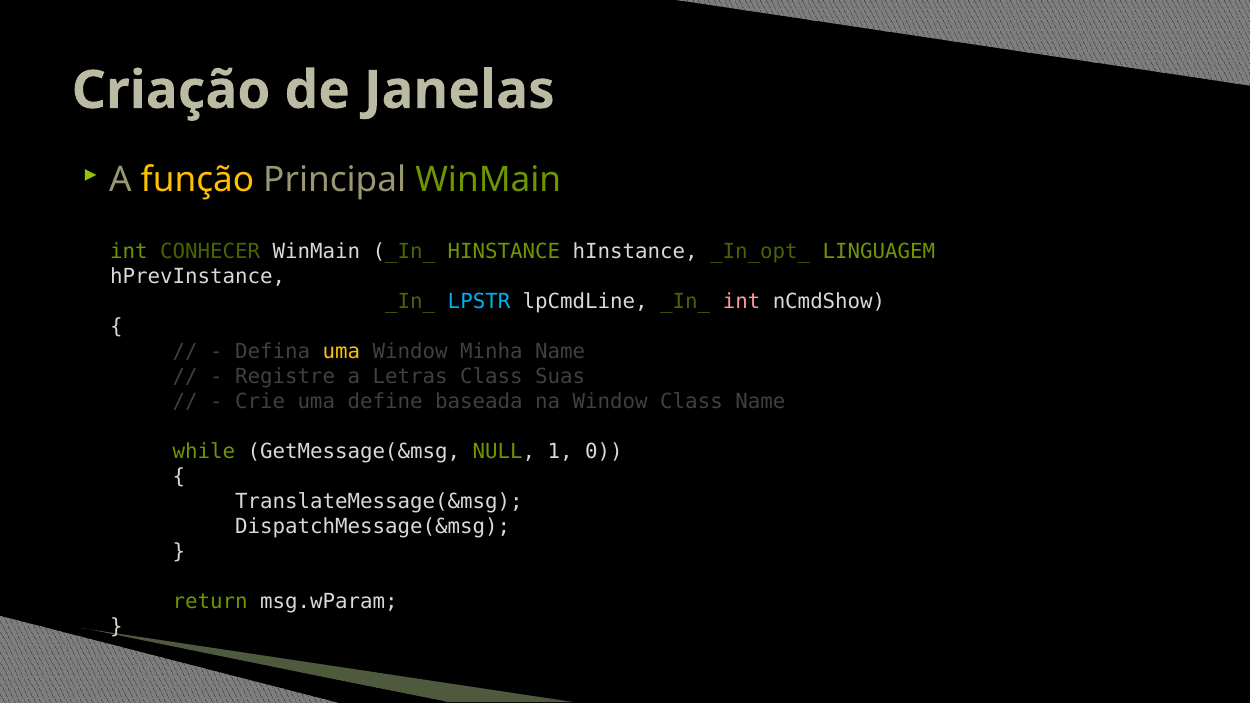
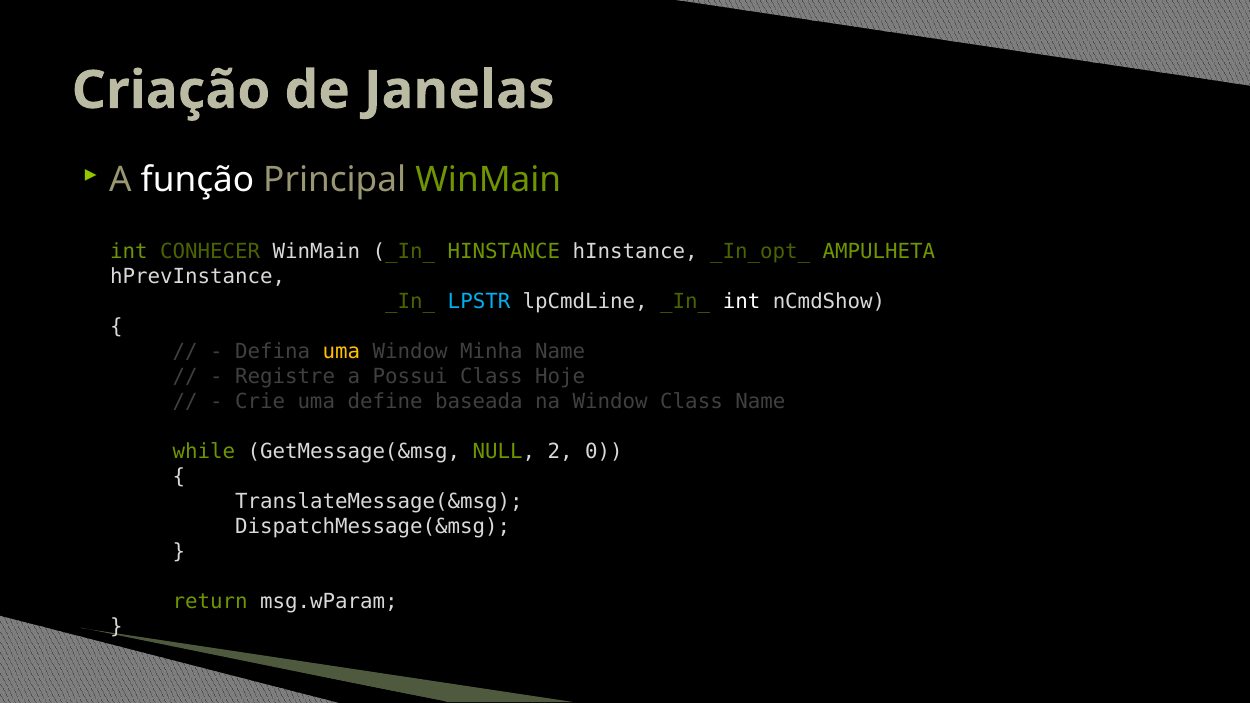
função colour: yellow -> white (197, 180)
LINGUAGEM: LINGUAGEM -> AMPULHETA (879, 252)
int colour: pink -> white (742, 302)
Letras: Letras -> Possui (410, 377)
Suas: Suas -> Hoje (560, 377)
1: 1 -> 2 (560, 452)
